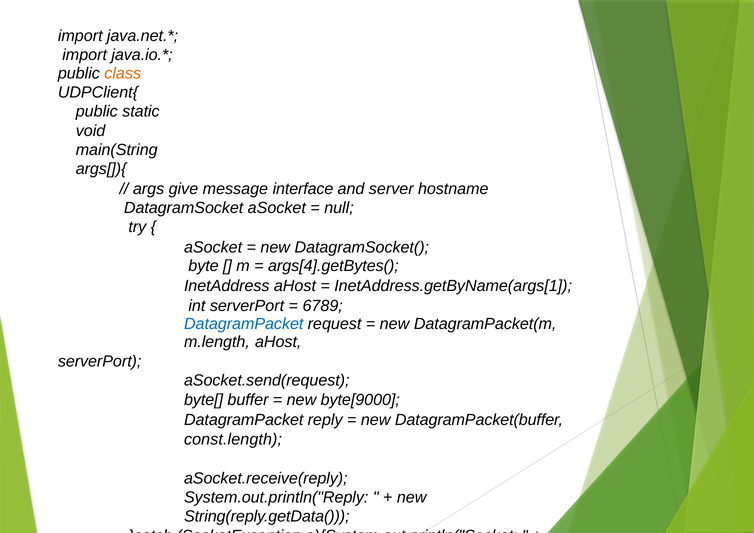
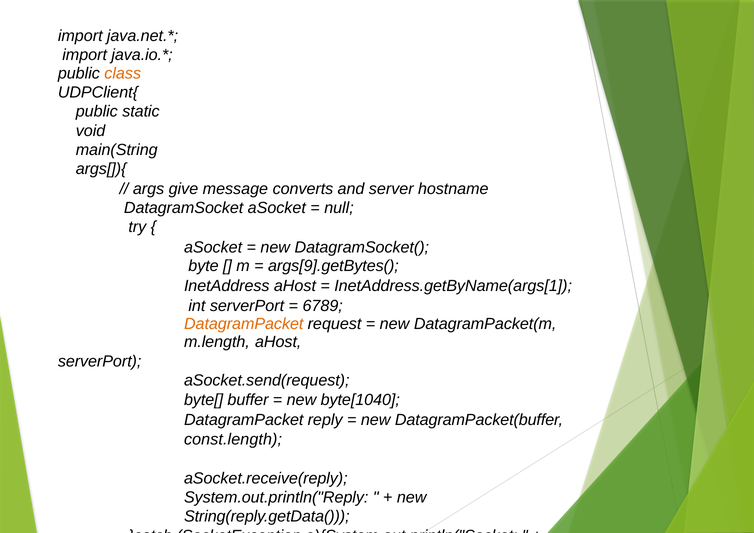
interface: interface -> converts (303, 189)
args[4].getBytes(: args[4].getBytes( -> args[9].getBytes( (333, 266)
DatagramPacket colour: blue -> orange (244, 324)
byte[9000: byte[9000 -> byte[1040 (360, 400)
